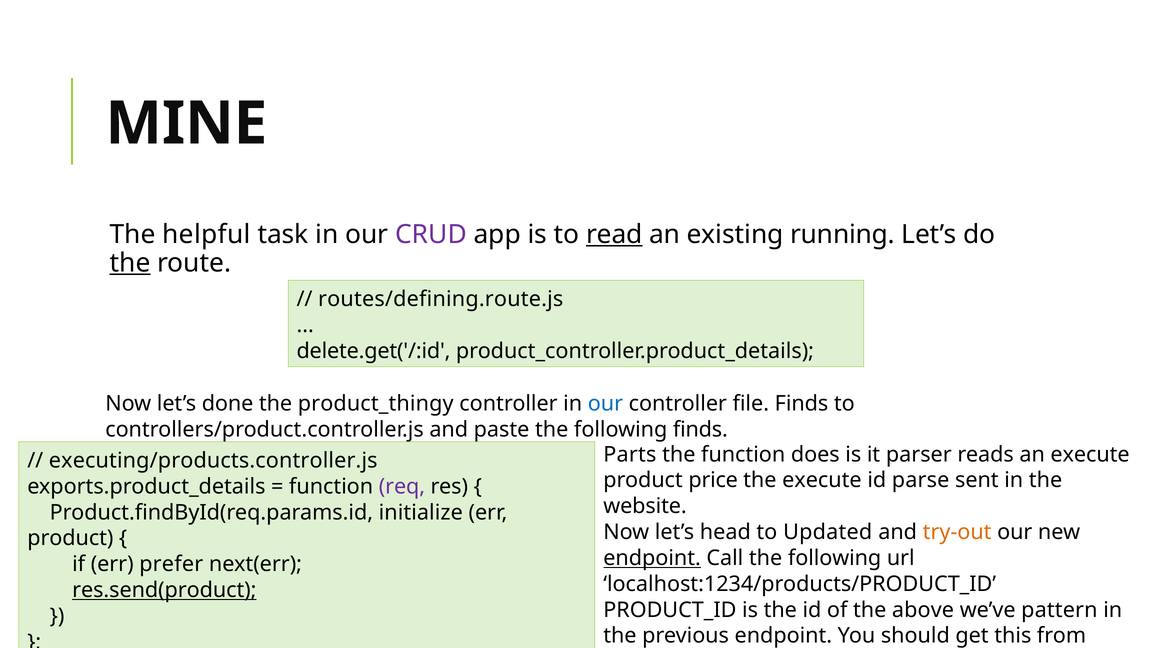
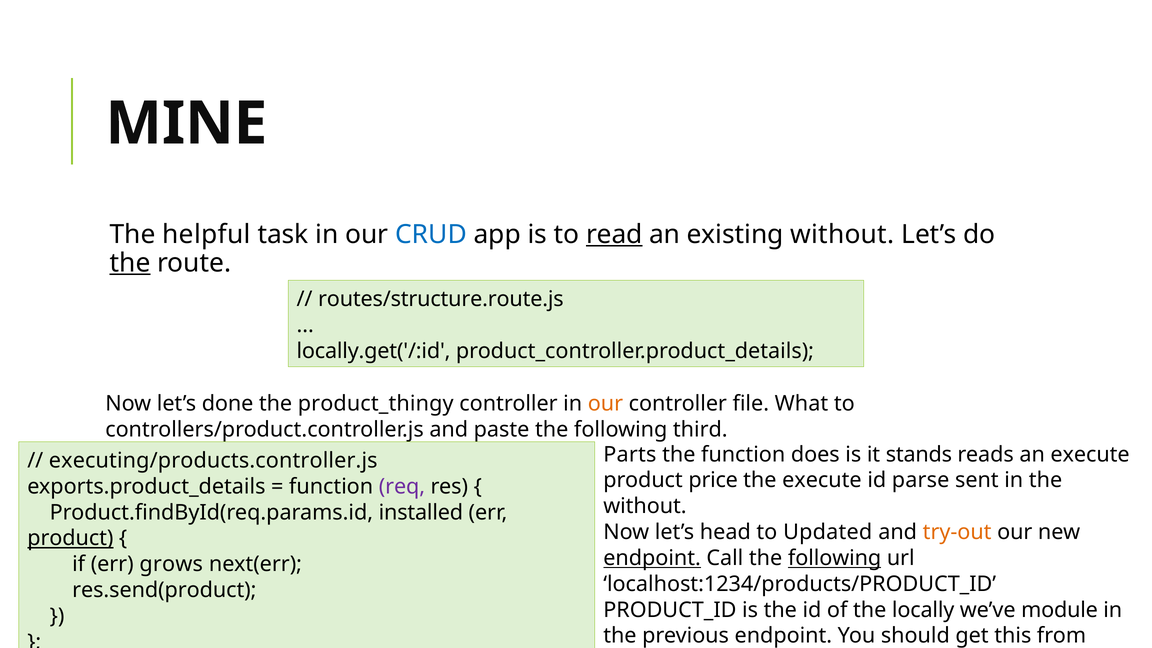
CRUD colour: purple -> blue (431, 234)
existing running: running -> without (842, 234)
routes/defining.route.js: routes/defining.route.js -> routes/structure.route.js (441, 299)
delete.get('/:id: delete.get('/:id -> locally.get('/:id (374, 351)
our colour: blue -> orange (605, 404)
file Finds: Finds -> What (801, 404)
following finds: finds -> third (700, 429)
parser: parser -> stands (919, 454)
website: website -> without (645, 506)
initialize: initialize -> installed (421, 512)
product underline: none -> present (70, 538)
following underline: none -> present (835, 558)
prefer: prefer -> grows (171, 564)
res.send(product underline: present -> none (164, 590)
above: above -> locally (923, 610)
pattern: pattern -> module (1060, 610)
